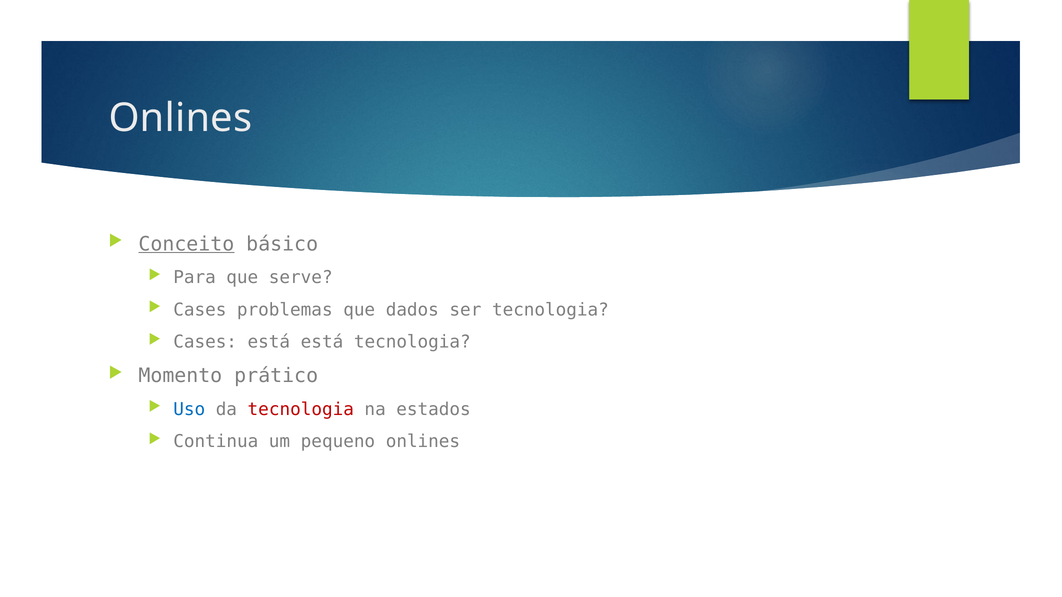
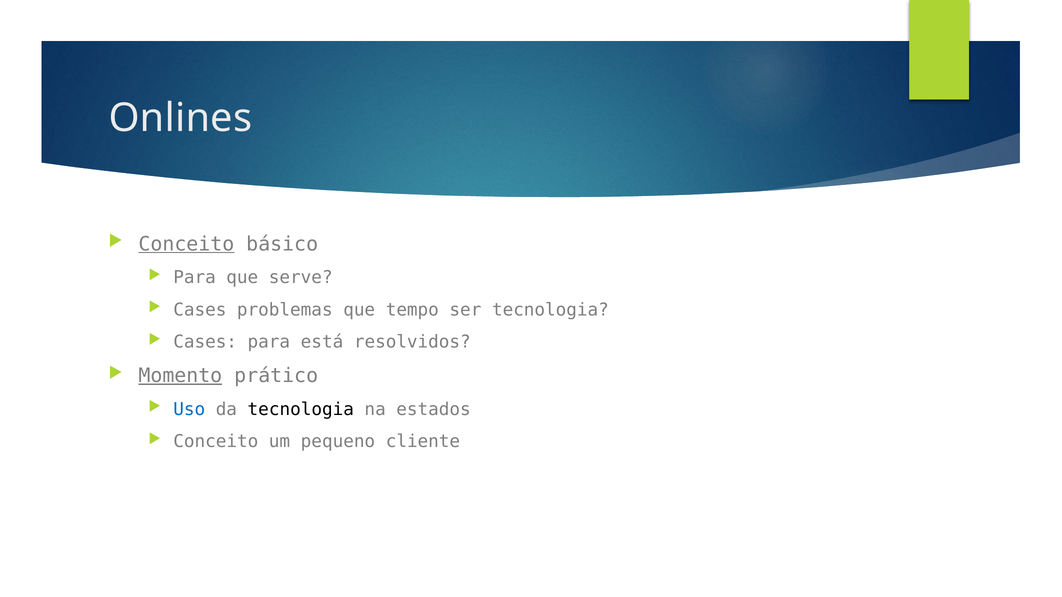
dados: dados -> tempo (412, 310)
Cases está: está -> para (269, 342)
está tecnologia: tecnologia -> resolvidos (412, 342)
Momento underline: none -> present (180, 376)
tecnologia colour: red -> black (301, 409)
Continua: Continua -> Conceito (216, 442)
pequeno onlines: onlines -> cliente (423, 442)
